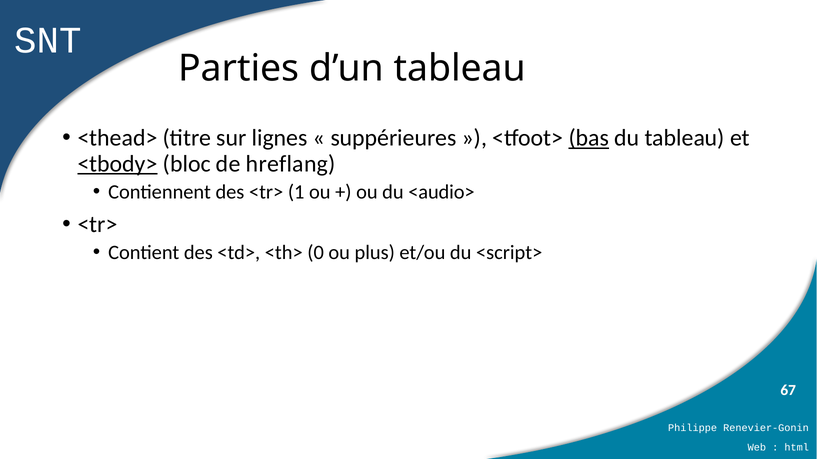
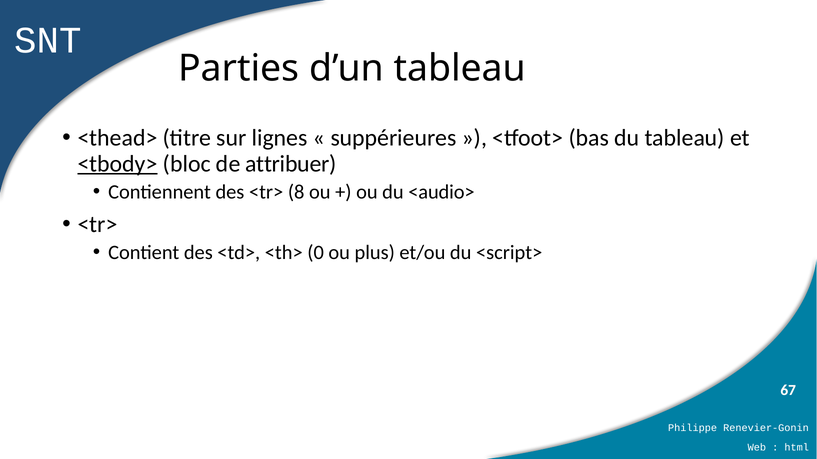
bas underline: present -> none (589, 138)
hreflang: hreflang -> attribuer (291, 164)
1: 1 -> 8 (296, 192)
